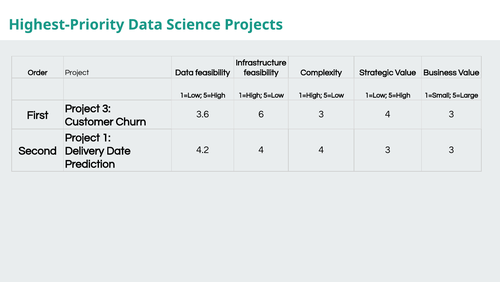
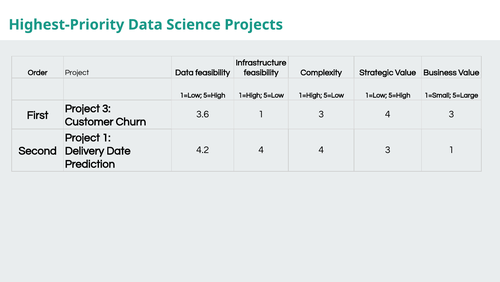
3.6 6: 6 -> 1 (261, 114)
3 3: 3 -> 1 (451, 150)
